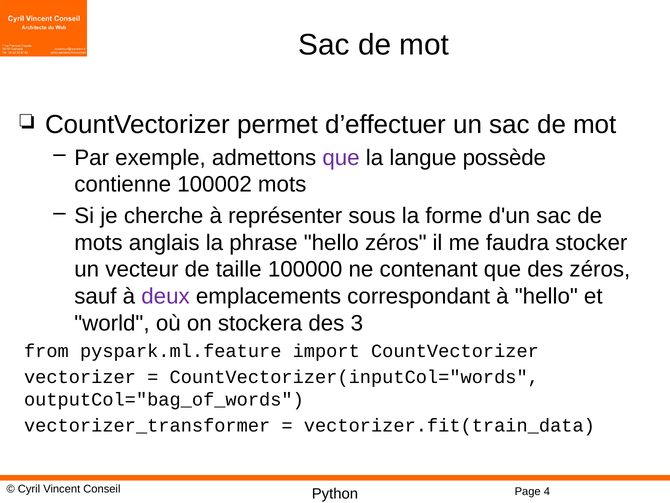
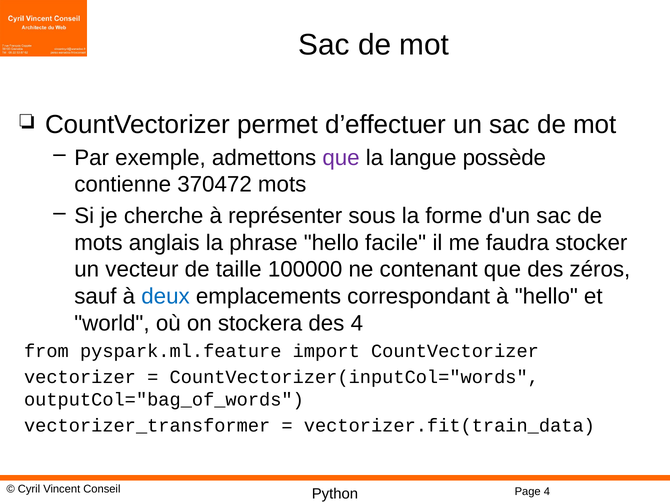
100002: 100002 -> 370472 (215, 184)
hello zéros: zéros -> facile (396, 242)
deux colour: purple -> blue (166, 296)
des 3: 3 -> 4 (357, 323)
